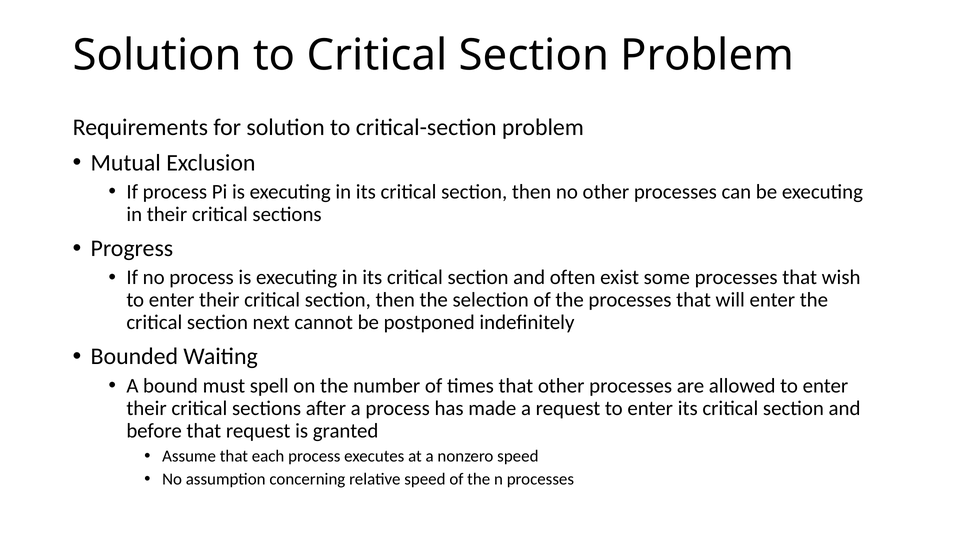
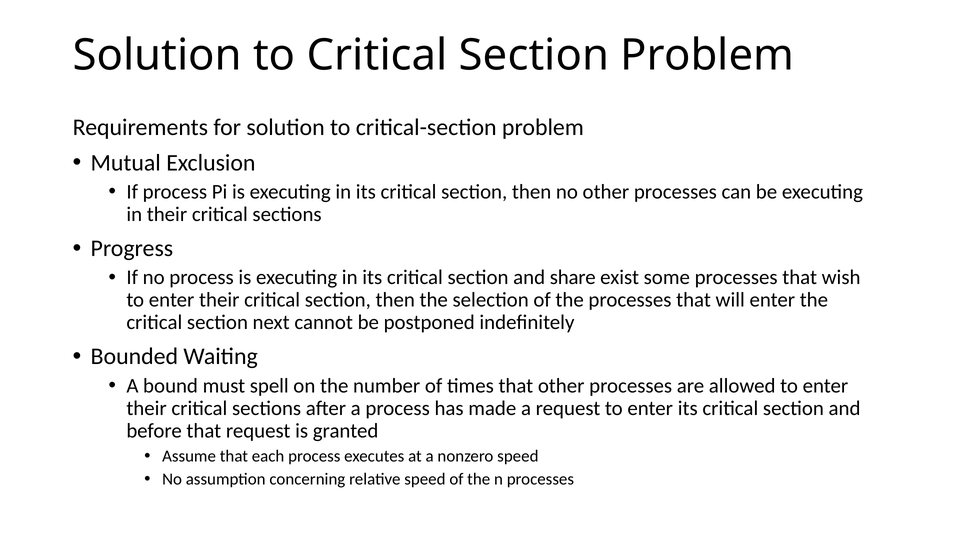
often: often -> share (573, 278)
